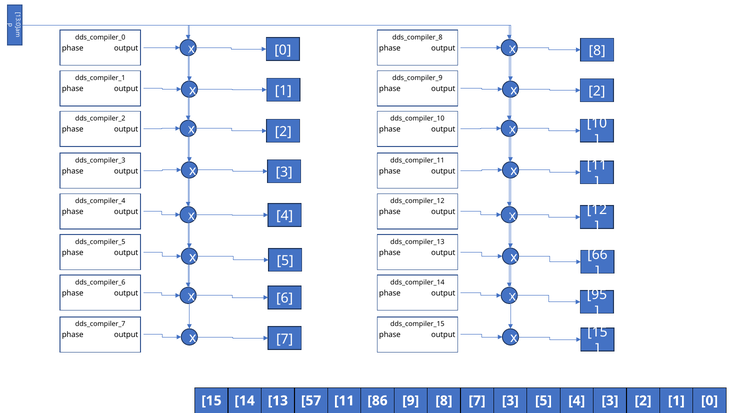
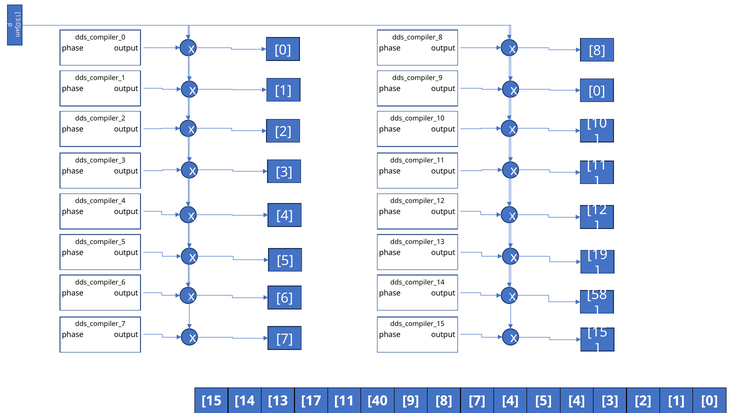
2: 2 -> 0 (597, 91)
66: 66 -> 19 (597, 254)
95: 95 -> 58 (597, 294)
57: 57 -> 17 (311, 401)
86: 86 -> 40 (377, 401)
7 3: 3 -> 4 (510, 401)
